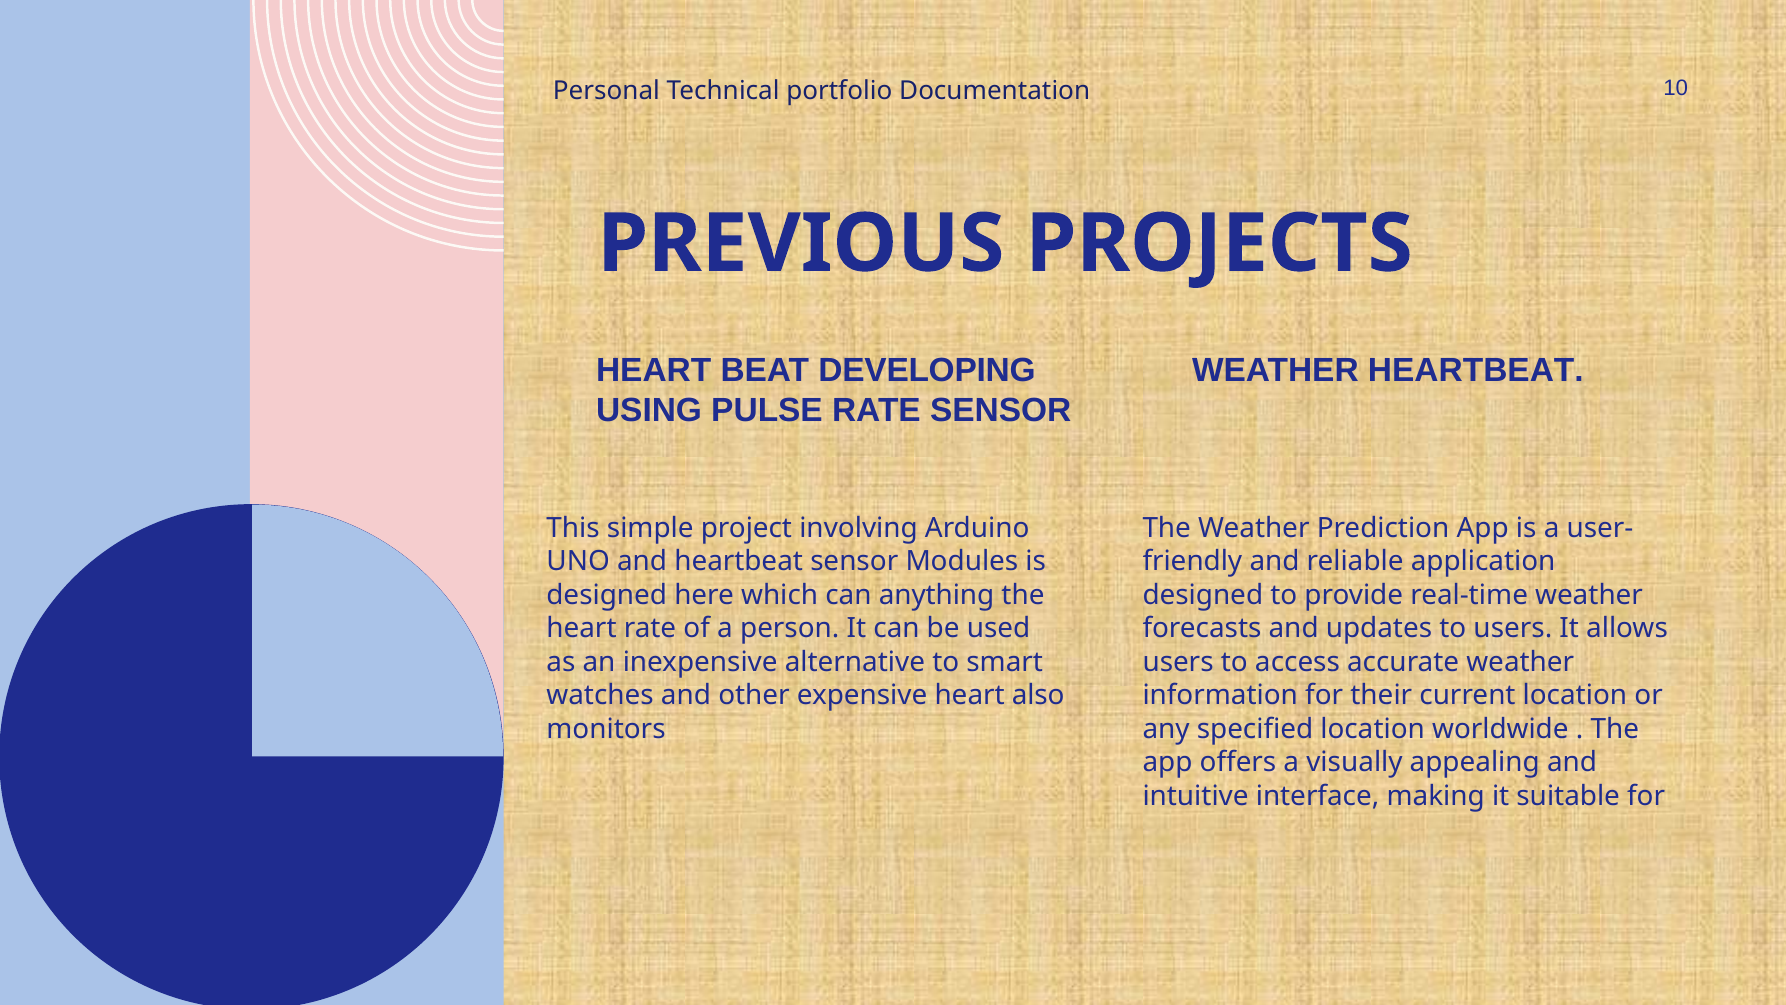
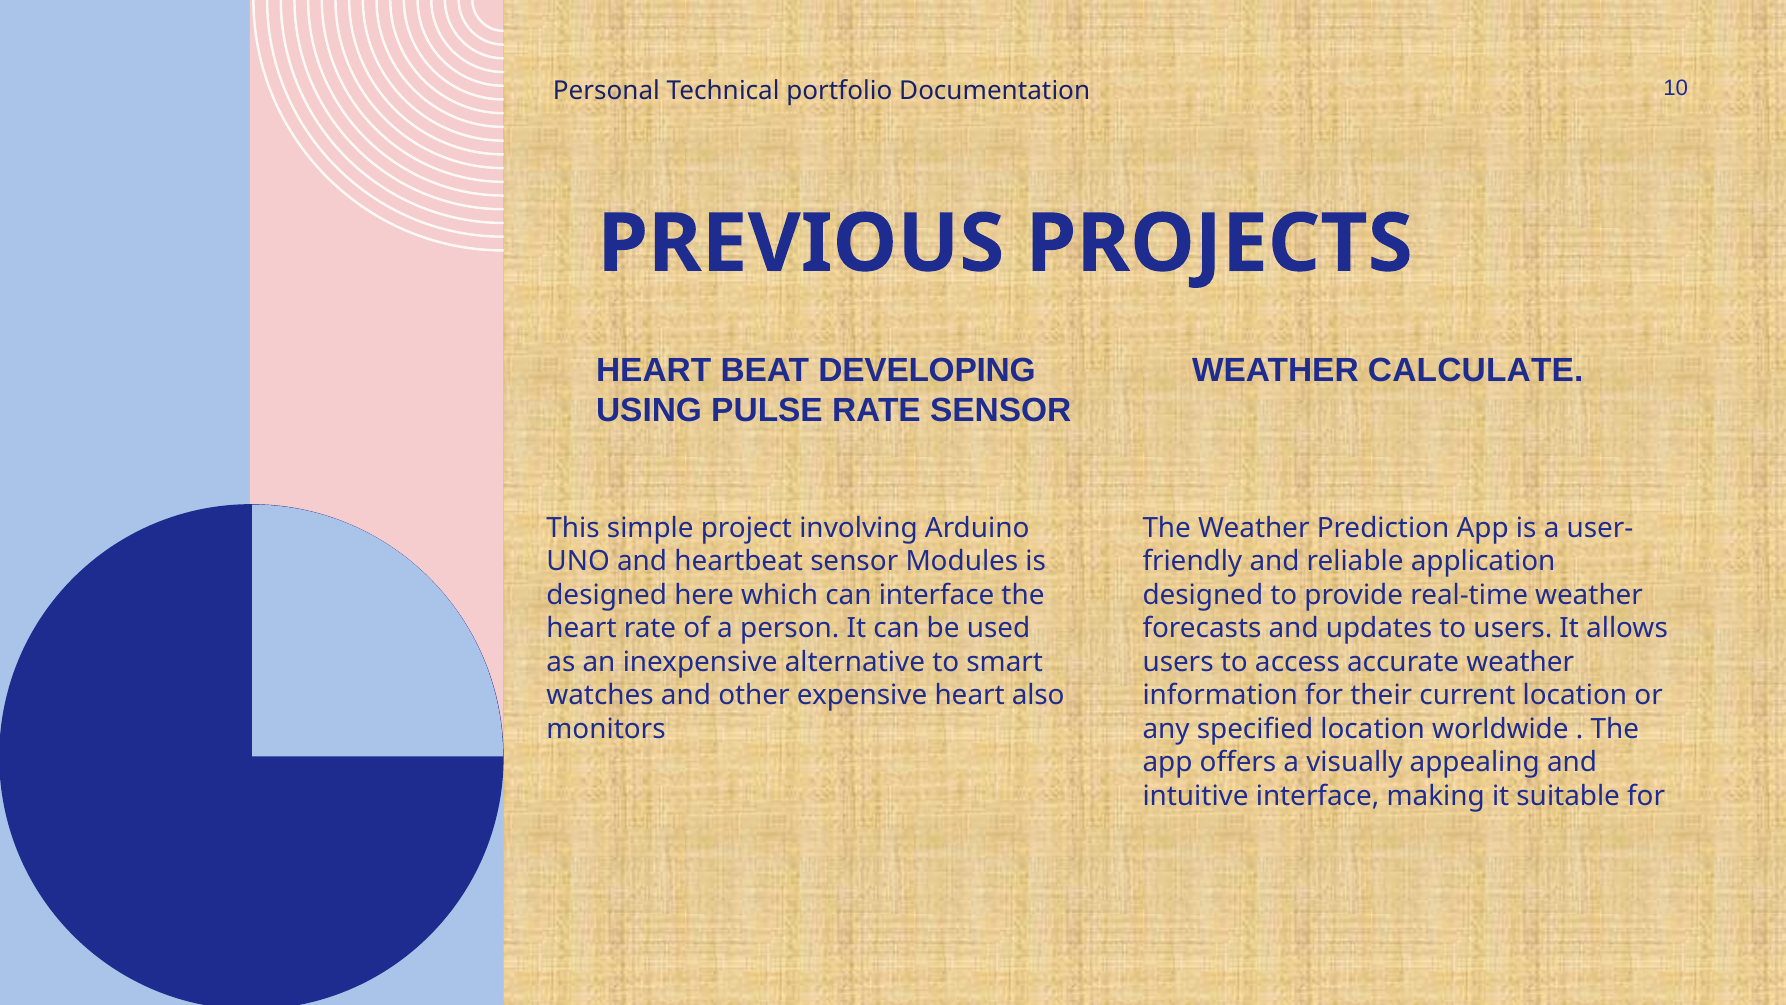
WEATHER HEARTBEAT: HEARTBEAT -> CALCULATE (1476, 371)
can anything: anything -> interface (937, 595)
